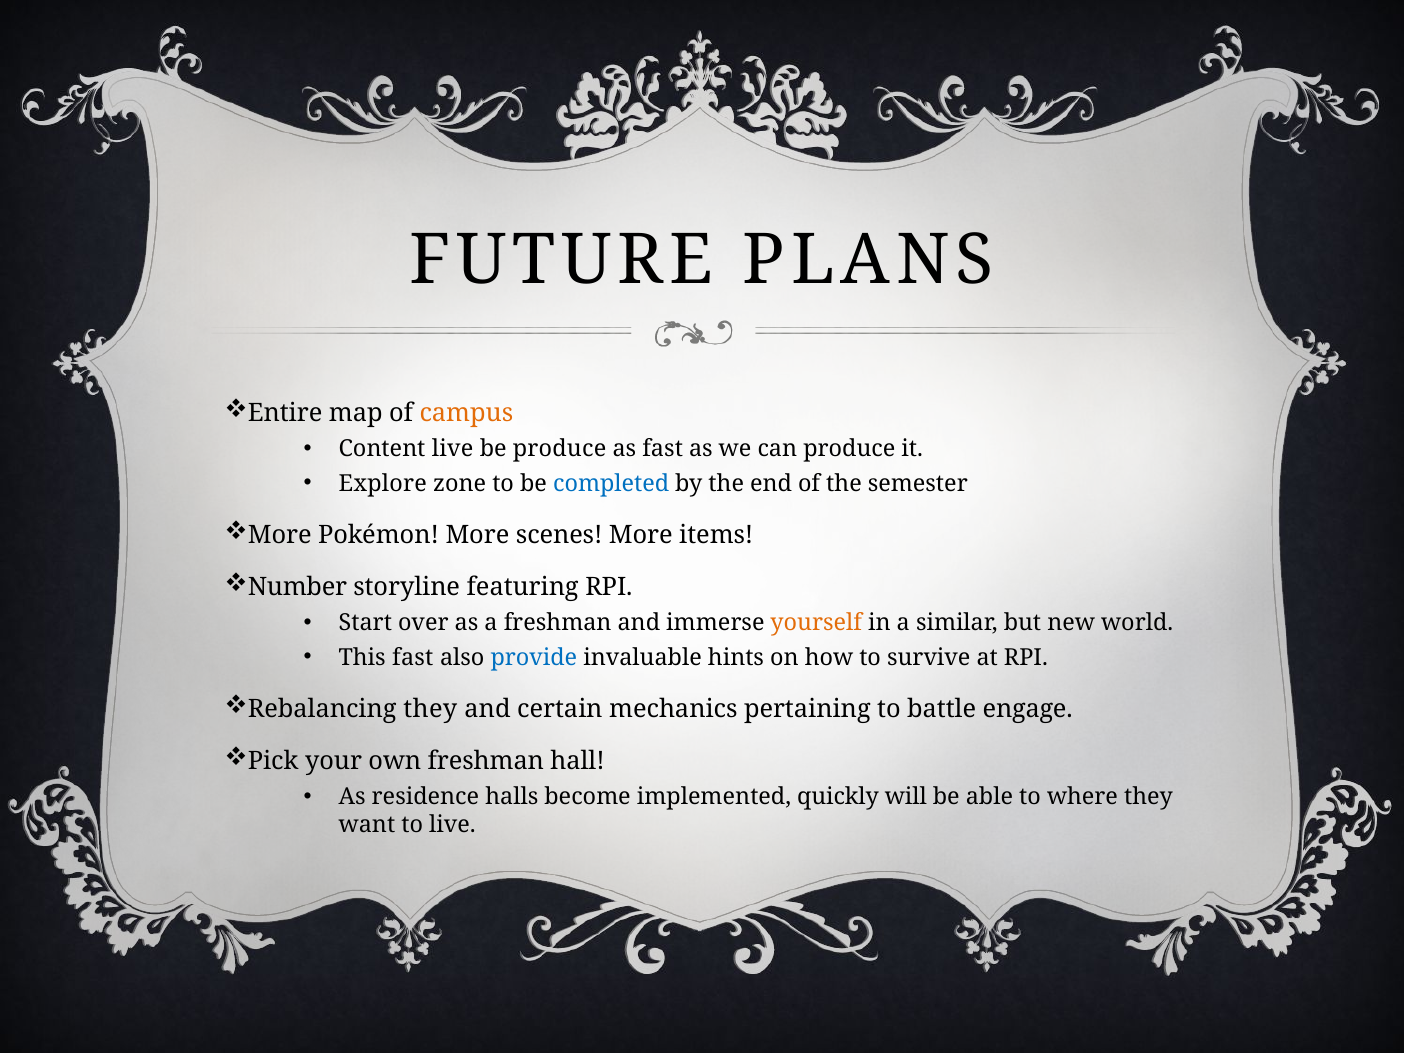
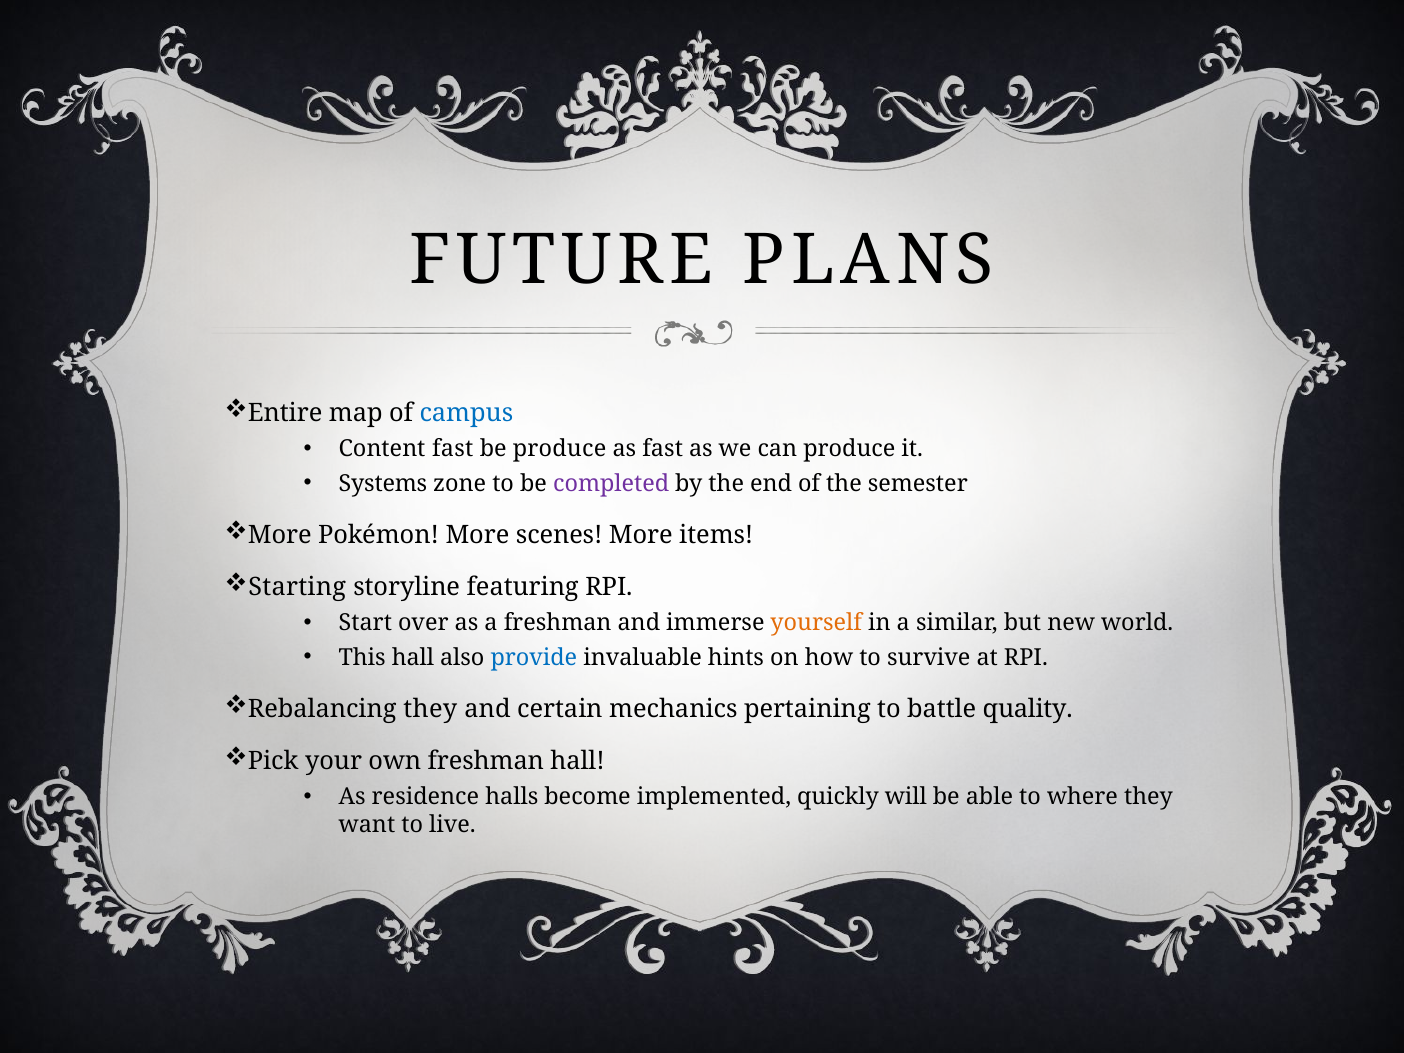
campus colour: orange -> blue (466, 414)
Content live: live -> fast (453, 449)
Explore: Explore -> Systems (383, 483)
completed colour: blue -> purple (611, 483)
Number: Number -> Starting (297, 588)
This fast: fast -> hall (413, 657)
engage: engage -> quality (1028, 709)
